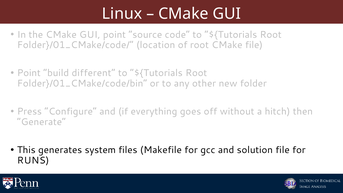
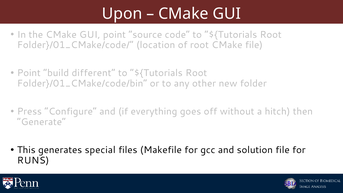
Linux: Linux -> Upon (122, 14)
system: system -> special (100, 150)
